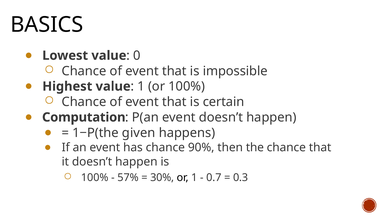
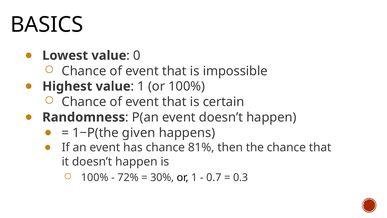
Computation: Computation -> Randomness (84, 117)
90%: 90% -> 81% (201, 147)
57%: 57% -> 72% (128, 177)
